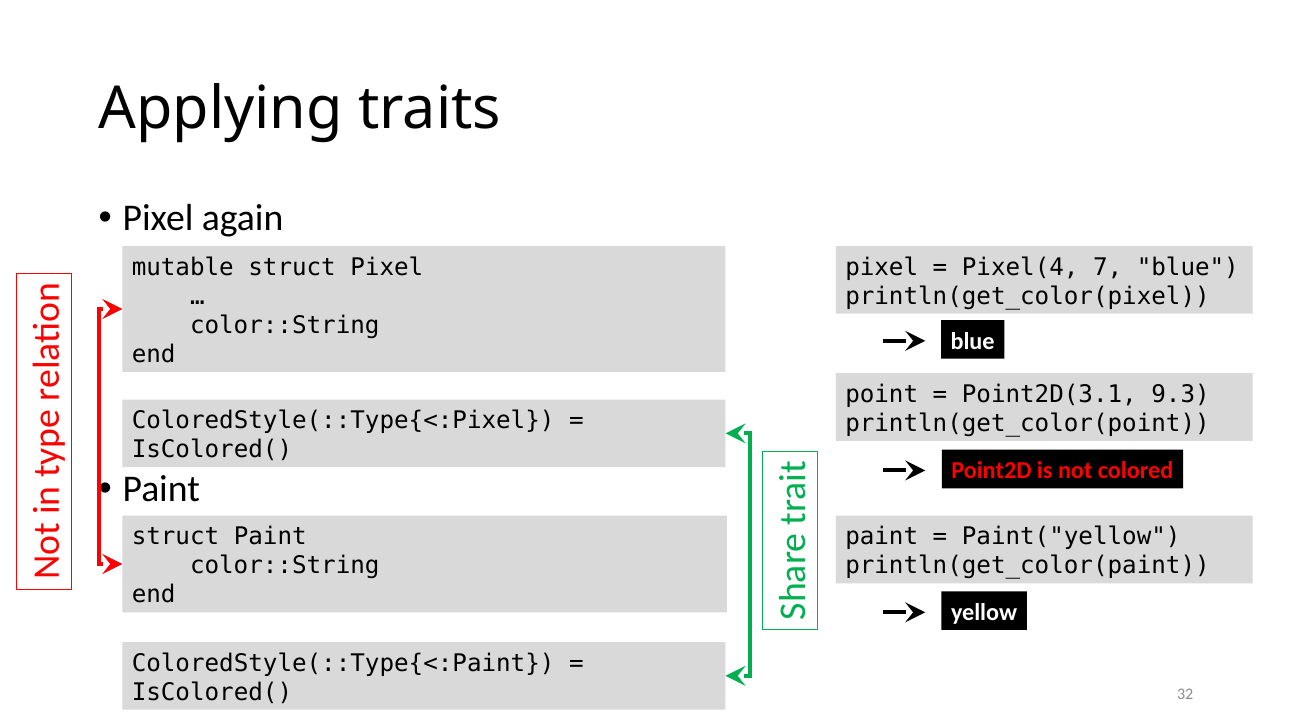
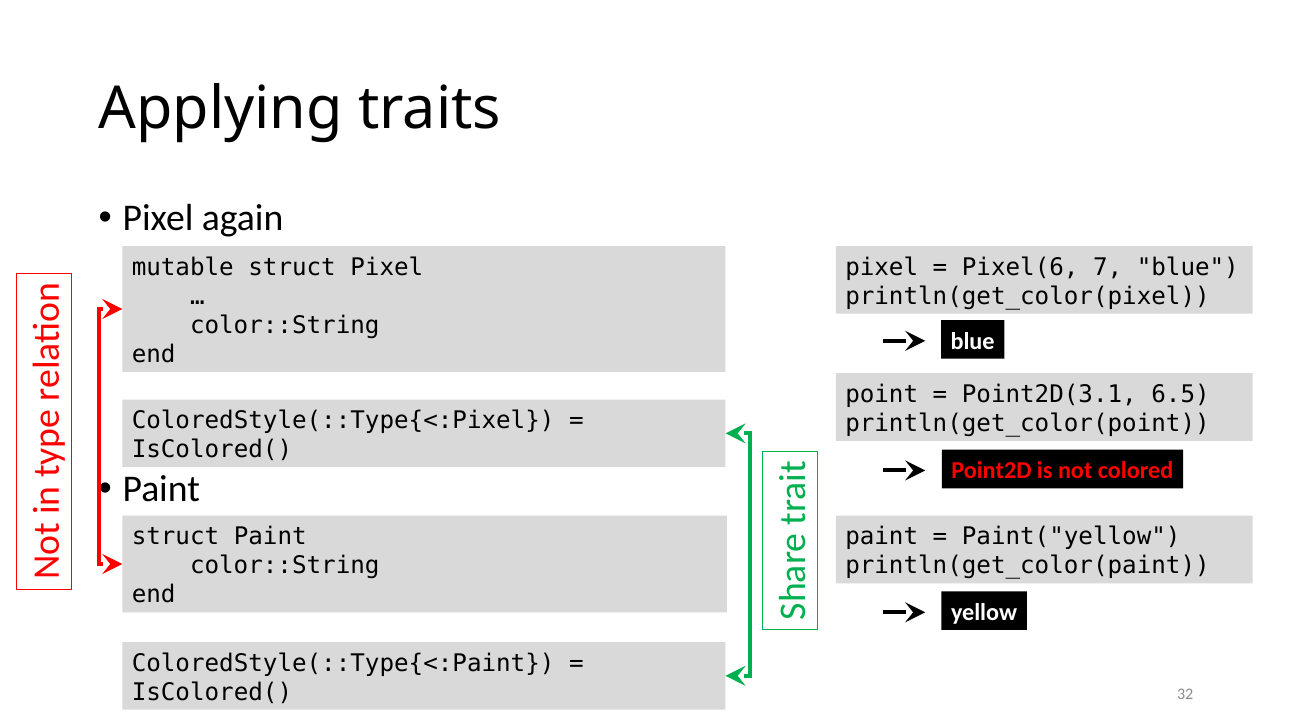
Pixel(4: Pixel(4 -> Pixel(6 (1020, 267)
9.3: 9.3 -> 6.5 (1181, 394)
